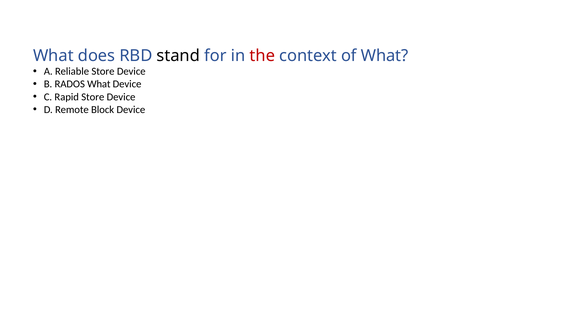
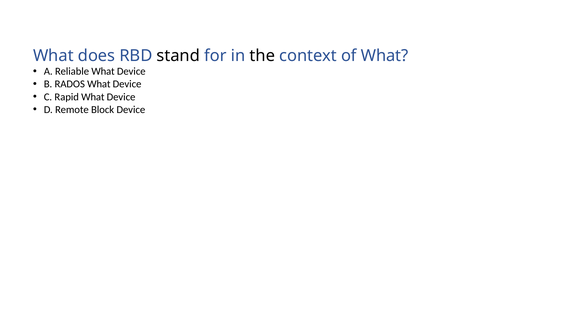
the colour: red -> black (262, 56)
Reliable Store: Store -> What (103, 71)
Rapid Store: Store -> What (93, 97)
